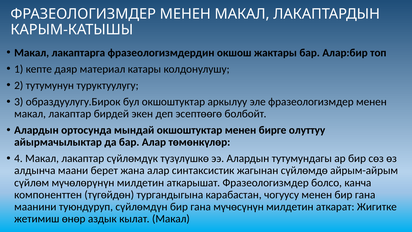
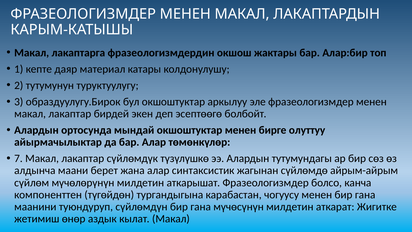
4: 4 -> 7 (18, 158)
